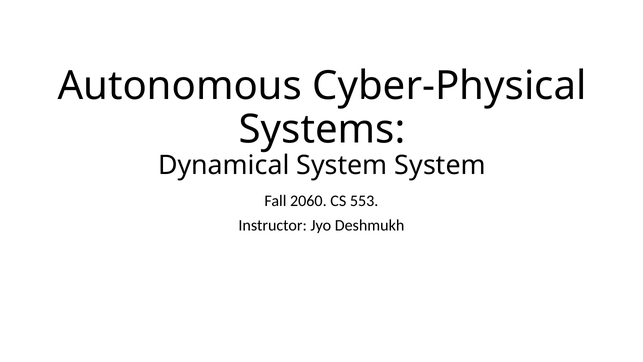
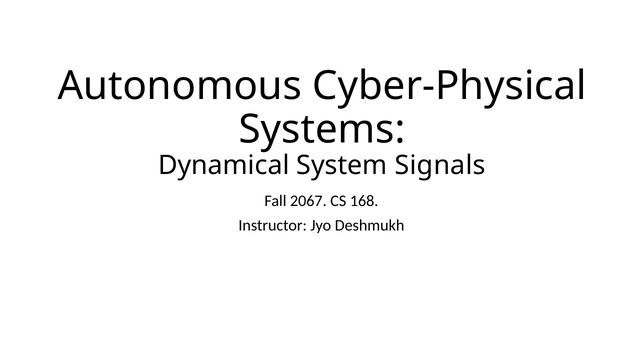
System System: System -> Signals (440, 165)
2060: 2060 -> 2067 (308, 201)
553: 553 -> 168 (364, 201)
